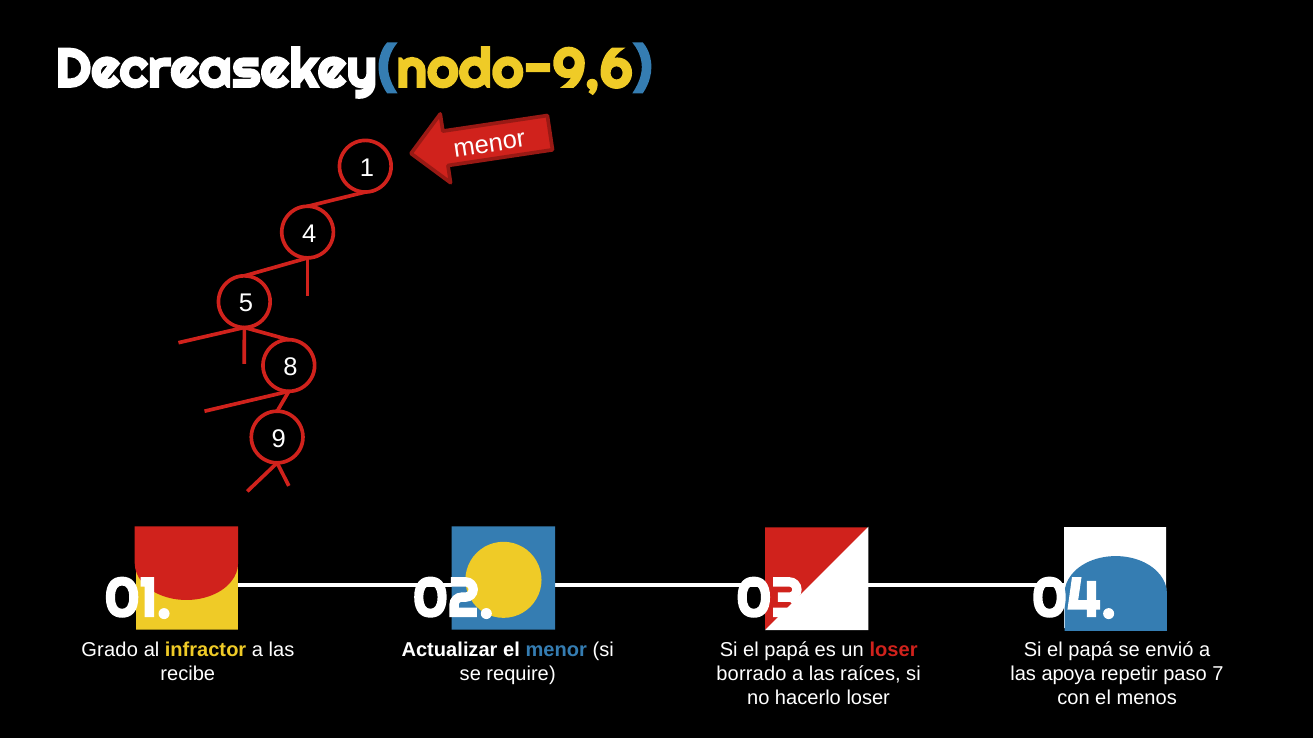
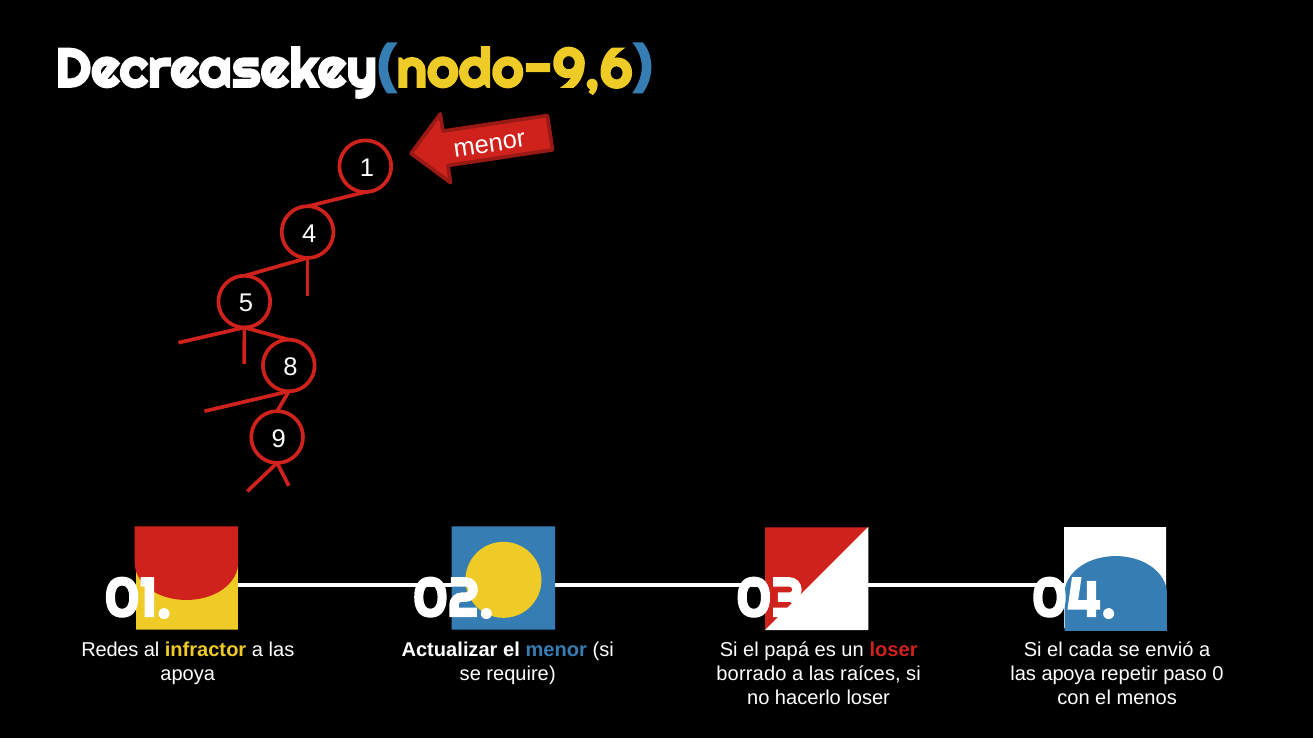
Grado: Grado -> Redes (110, 650)
papá: papá -> cada (1091, 650)
recibe: recibe -> apoya (188, 674)
7: 7 -> 0 (1218, 674)
